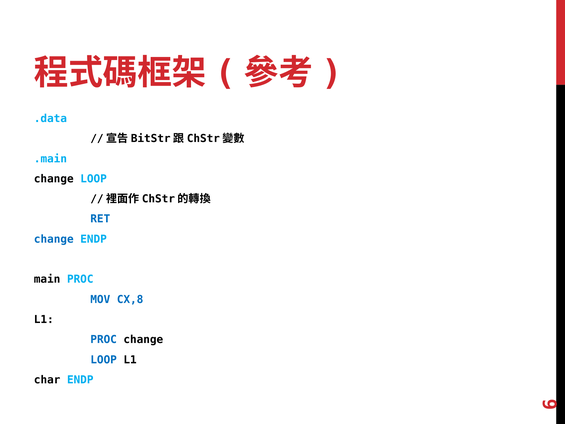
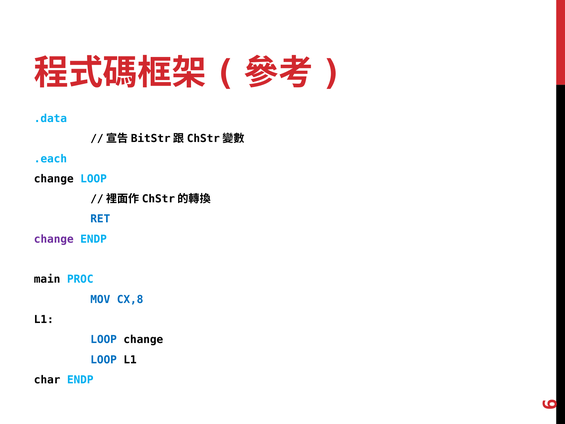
.main: .main -> .each (50, 159)
change colour: blue -> purple (54, 239)
PROC: PROC -> LOOP (104, 339)
